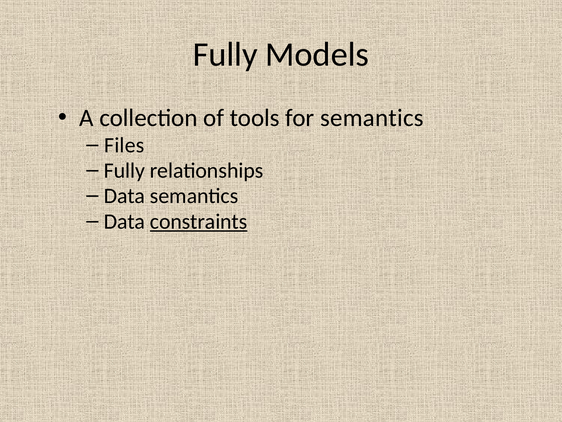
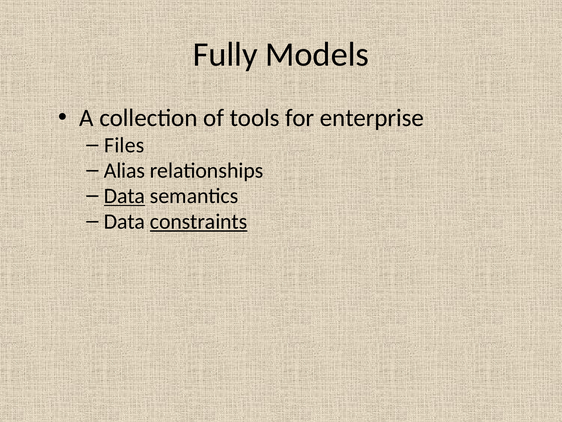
for semantics: semantics -> enterprise (372, 118)
Fully: Fully -> Alias (124, 170)
Data underline: none -> present (125, 196)
